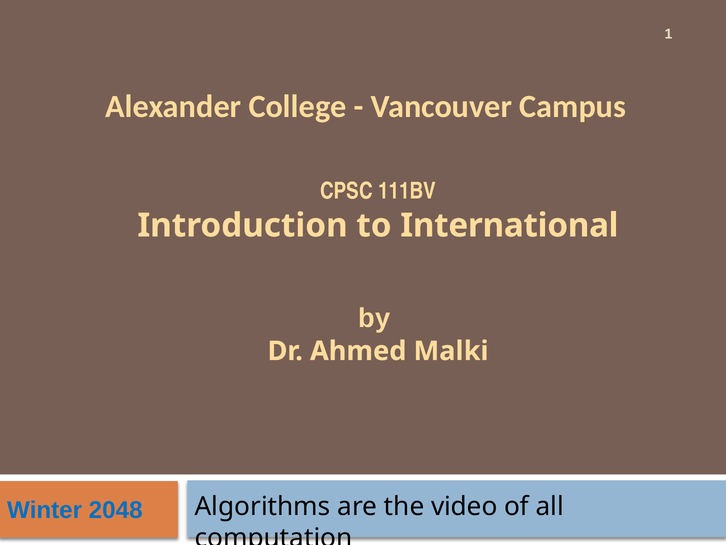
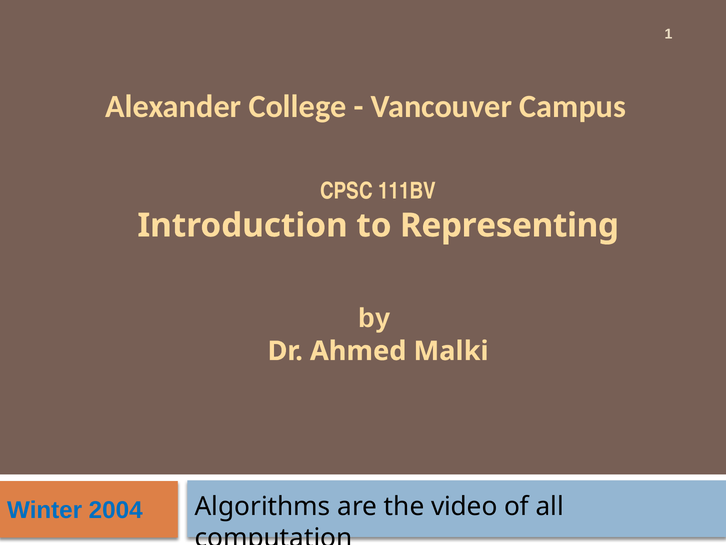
International: International -> Representing (509, 225)
2048: 2048 -> 2004 (116, 510)
